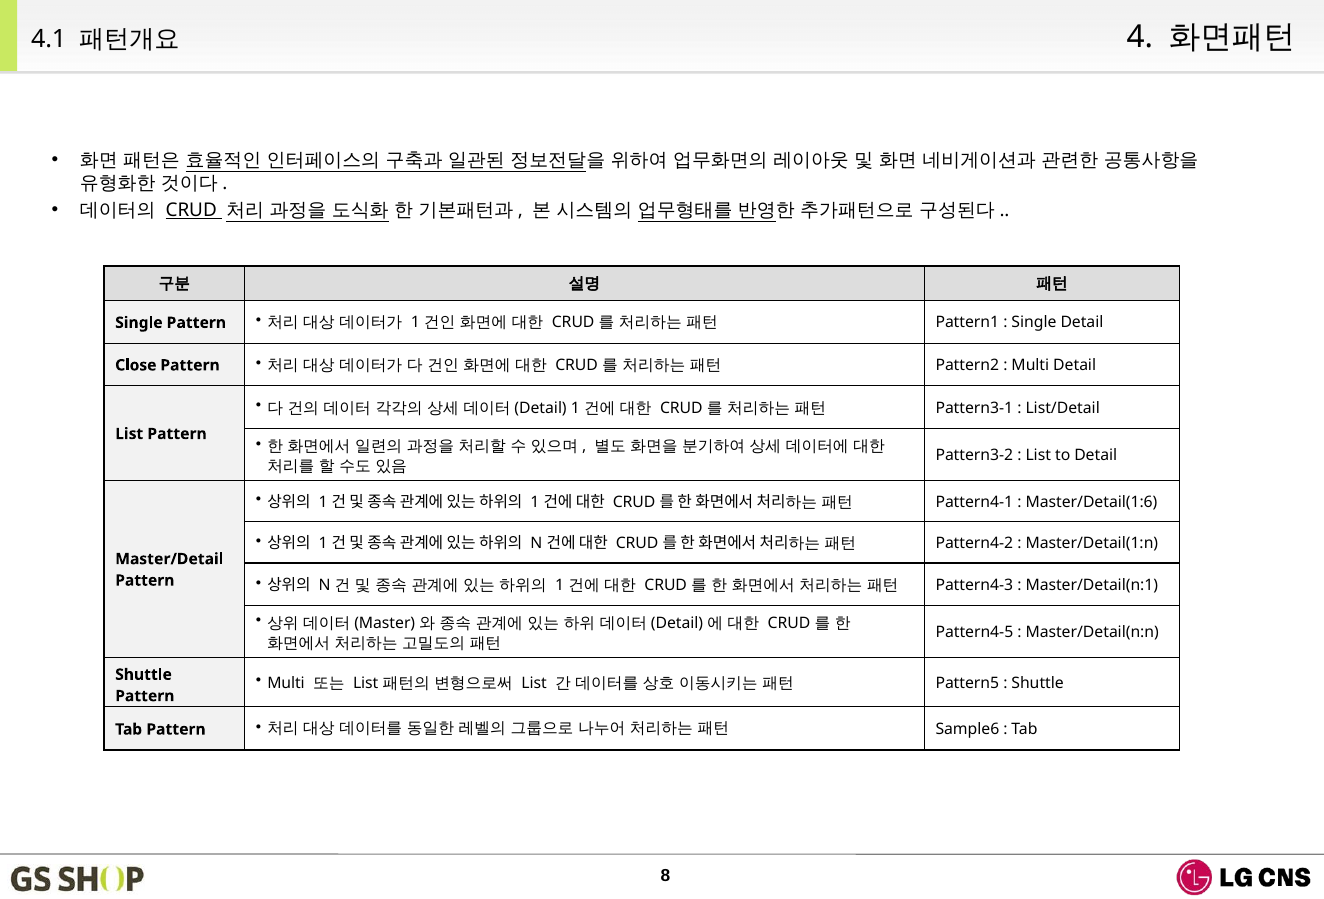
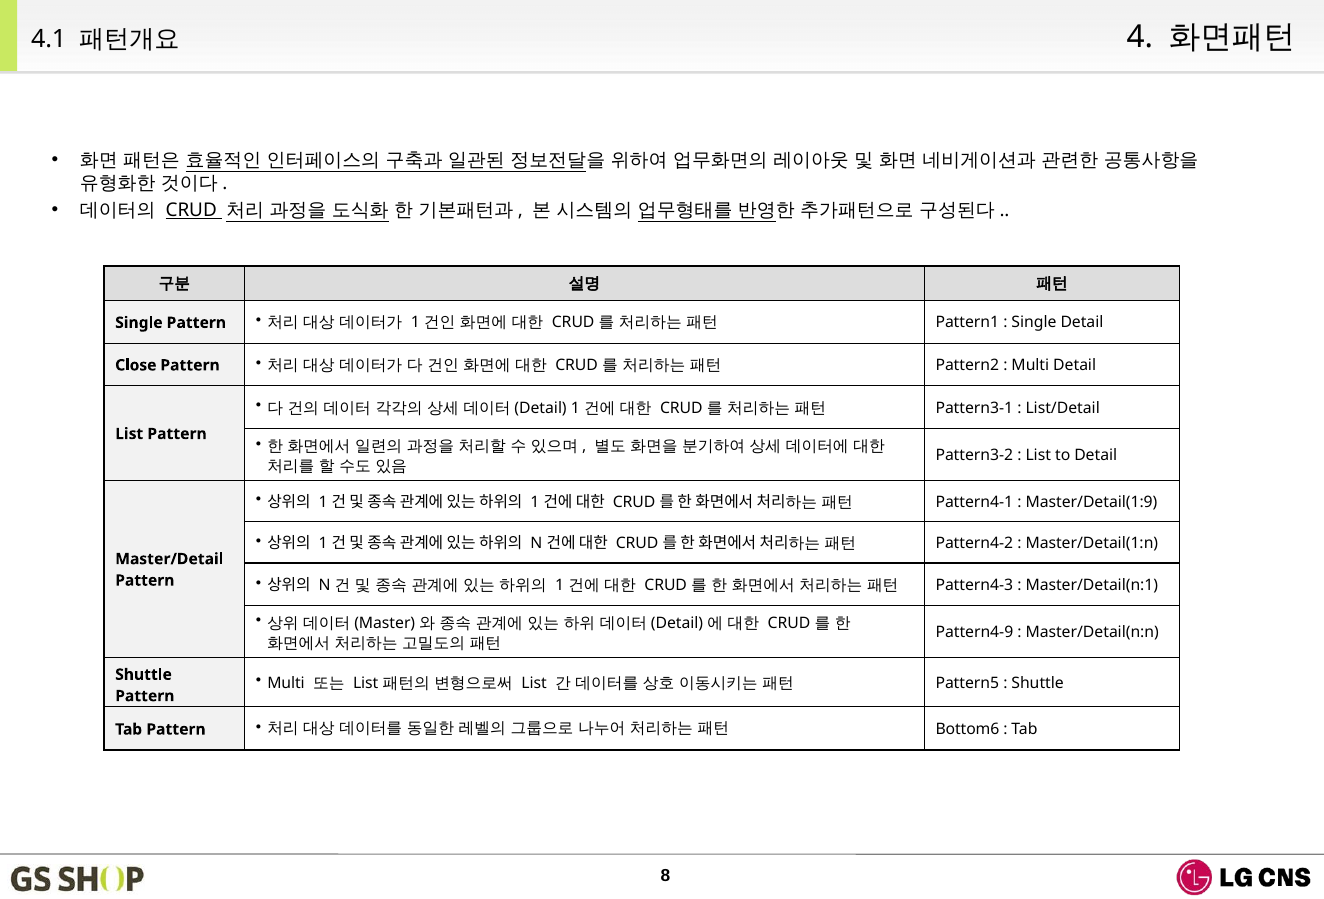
Master/Detail(1:6: Master/Detail(1:6 -> Master/Detail(1:9 (1092, 502)
Pattern4-5: Pattern4-5 -> Pattern4-9 (974, 632)
Sample6: Sample6 -> Bottom6 (967, 729)
